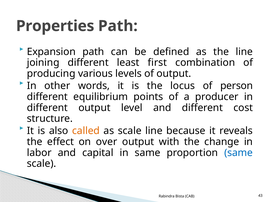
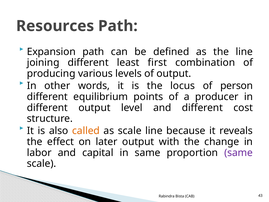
Properties: Properties -> Resources (55, 26)
over: over -> later (107, 142)
same colour: blue -> purple (239, 153)
